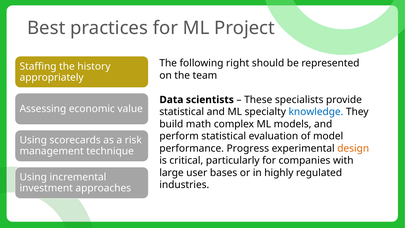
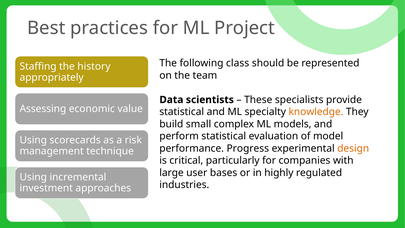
right: right -> class (238, 63)
knowledge colour: blue -> orange (316, 112)
math: math -> small (199, 124)
